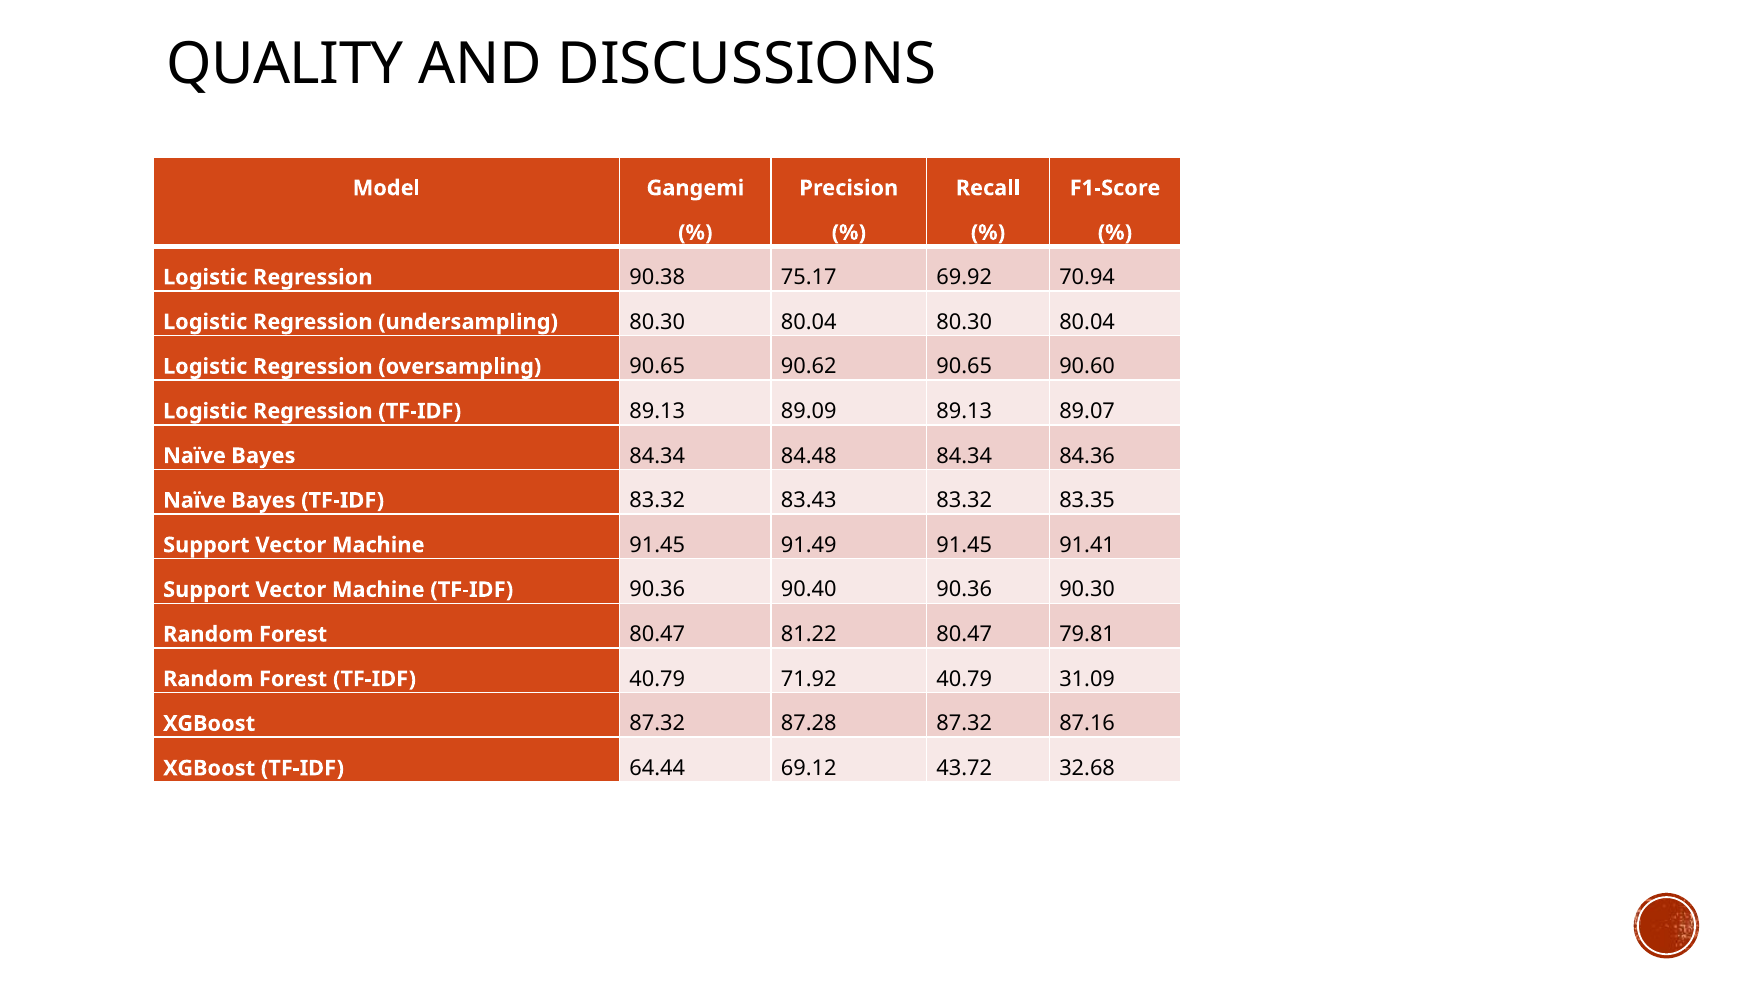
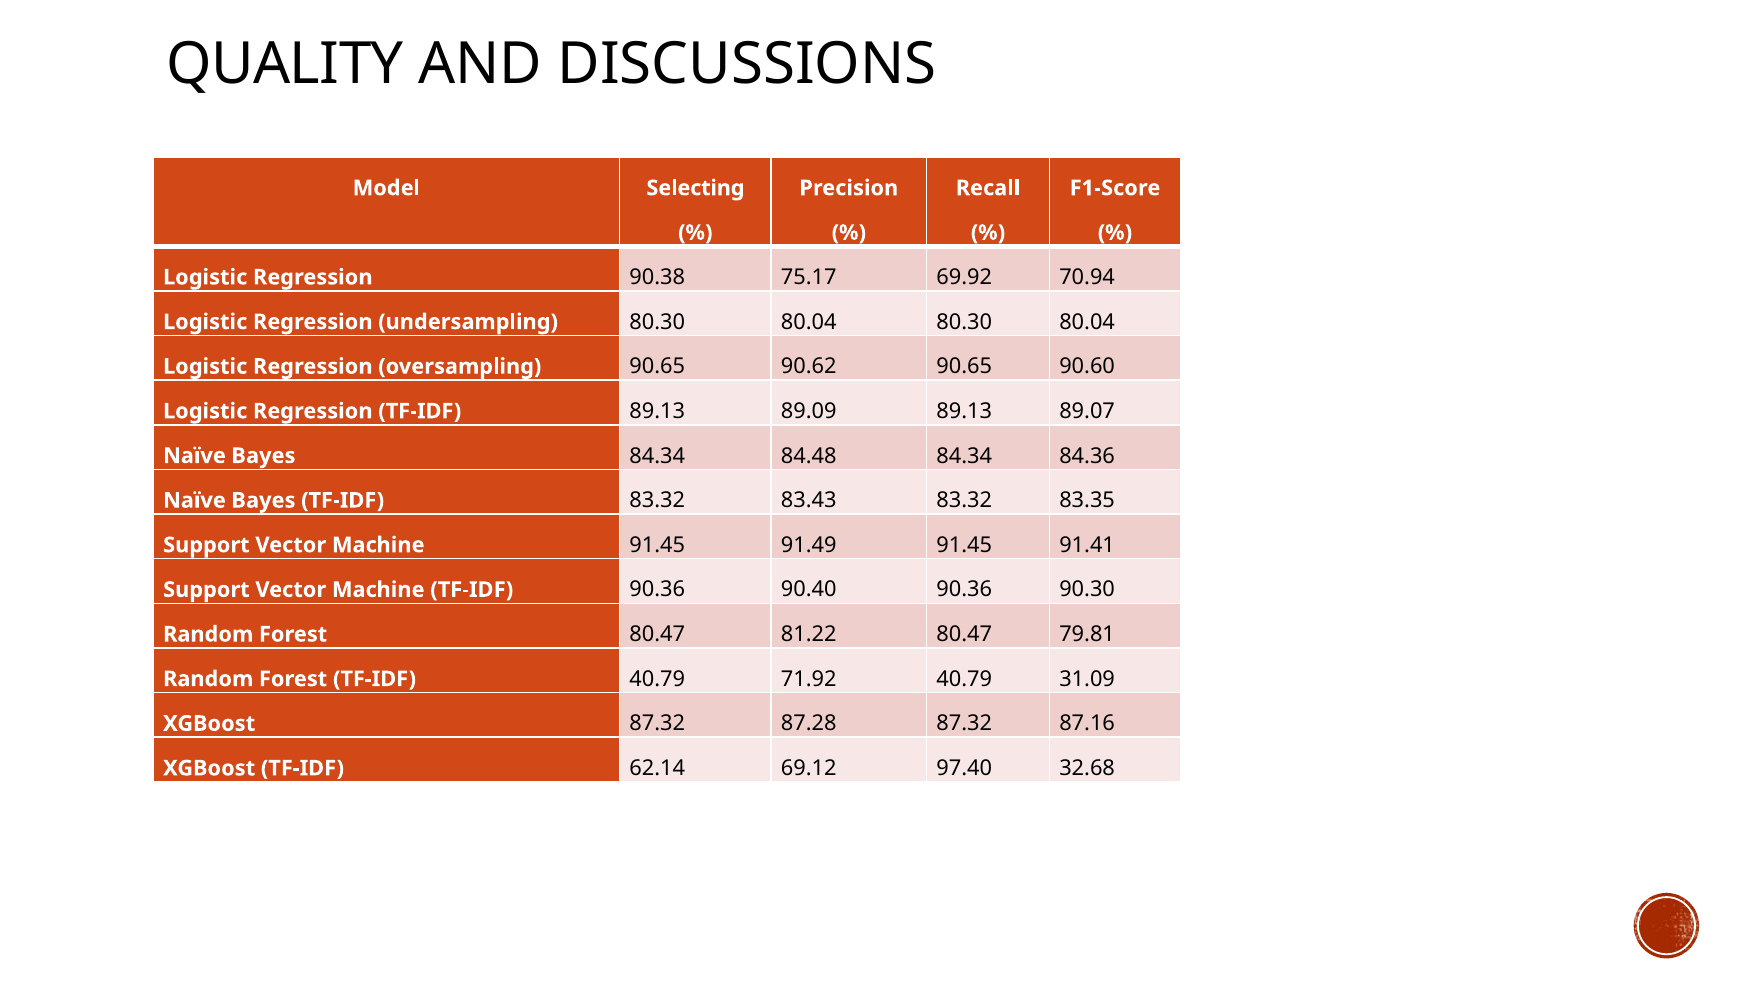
Gangemi: Gangemi -> Selecting (695, 188)
64.44: 64.44 -> 62.14 (657, 768)
43.72: 43.72 -> 97.40 (964, 768)
